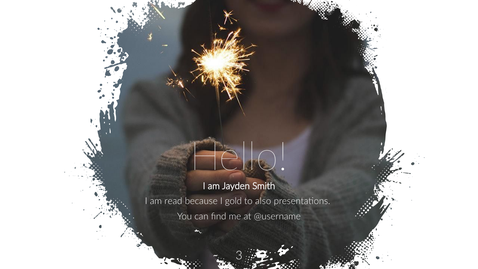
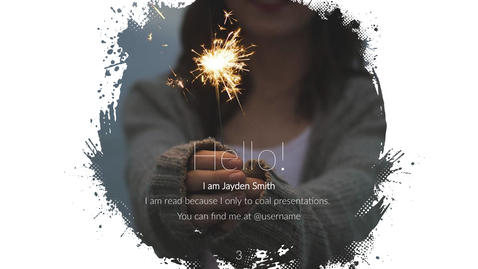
gold: gold -> only (233, 201)
also: also -> coal (263, 201)
